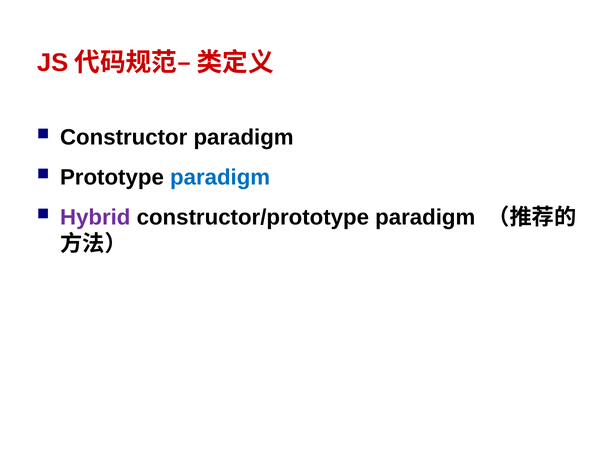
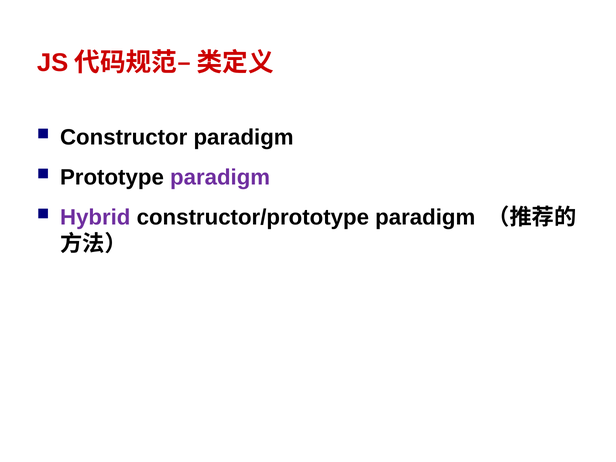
paradigm colour: blue -> purple (220, 177)
